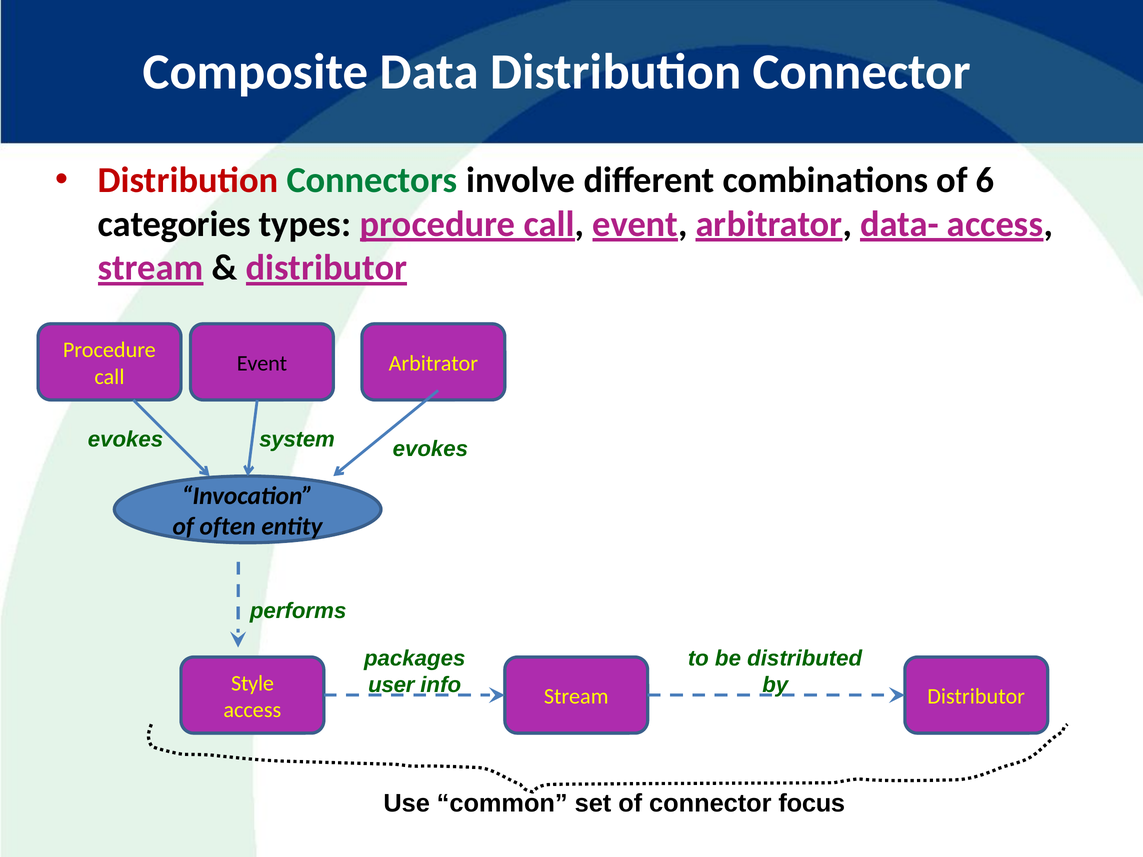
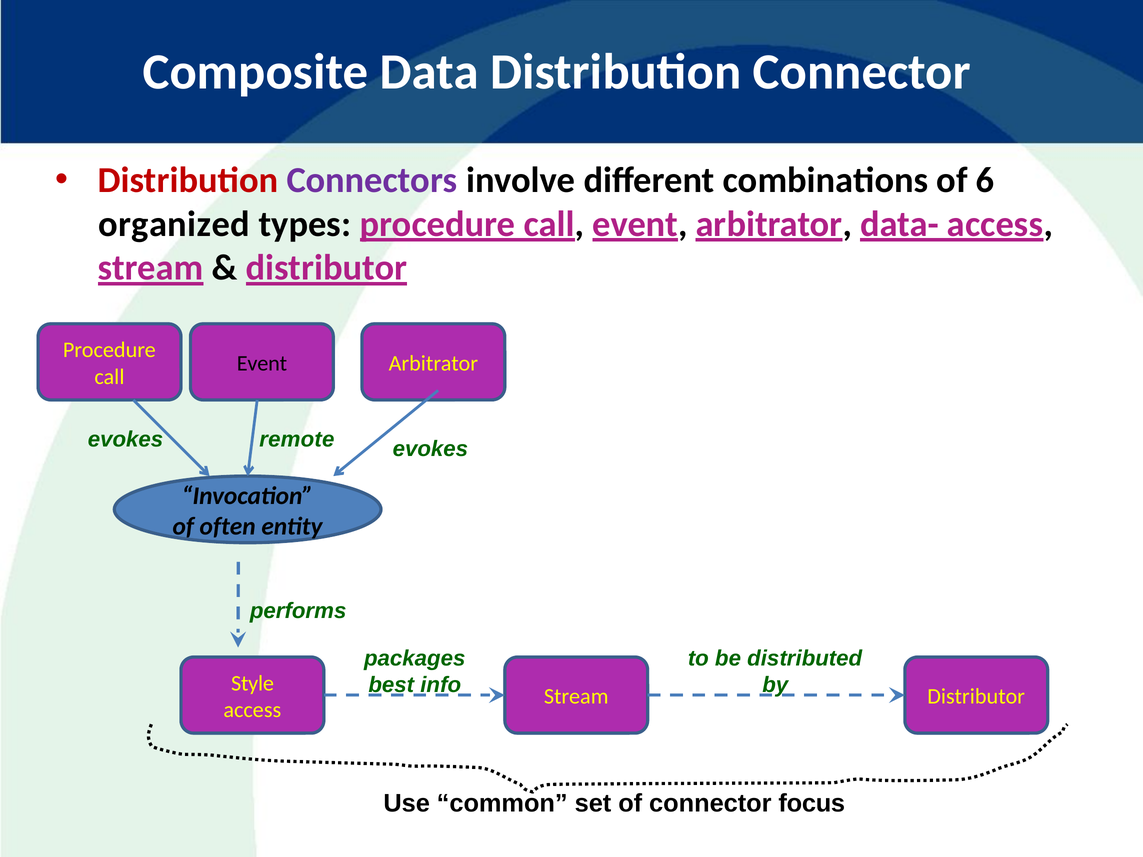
Connectors colour: green -> purple (372, 180)
categories: categories -> organized (174, 224)
system: system -> remote (297, 440)
user: user -> best (391, 685)
